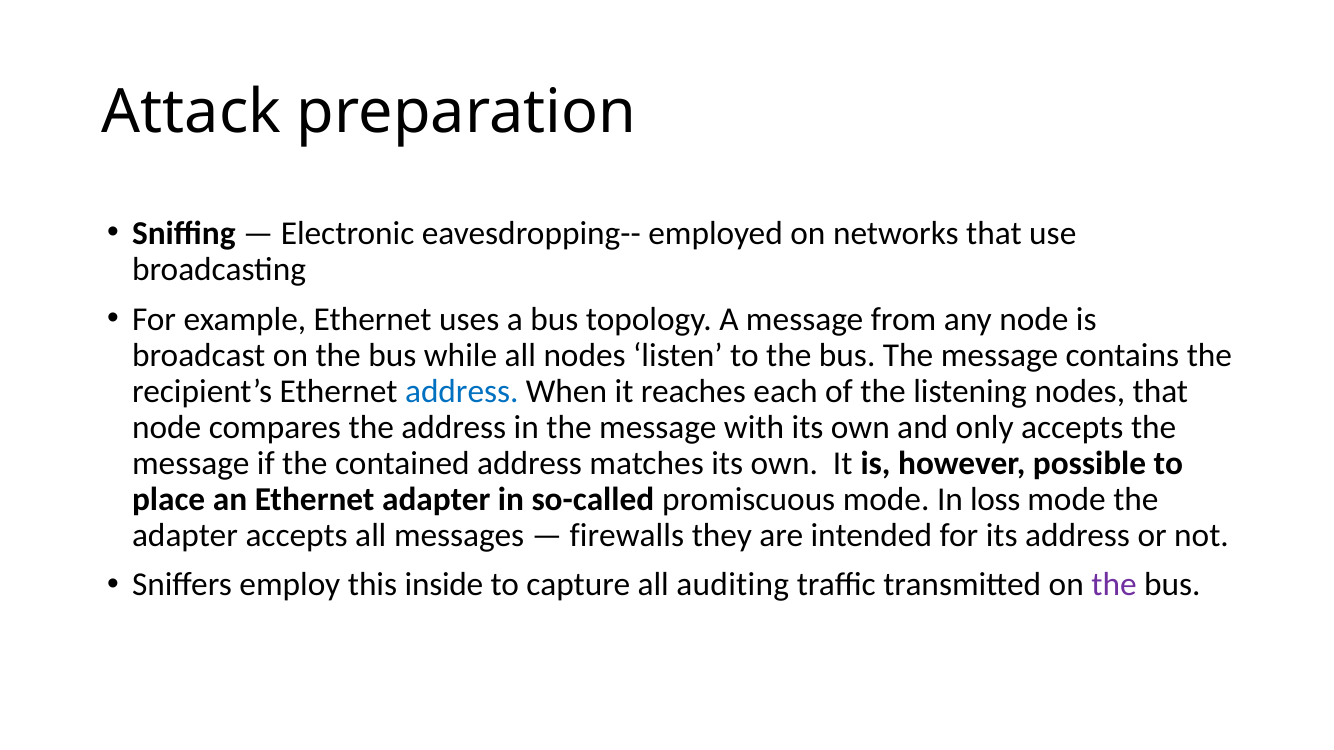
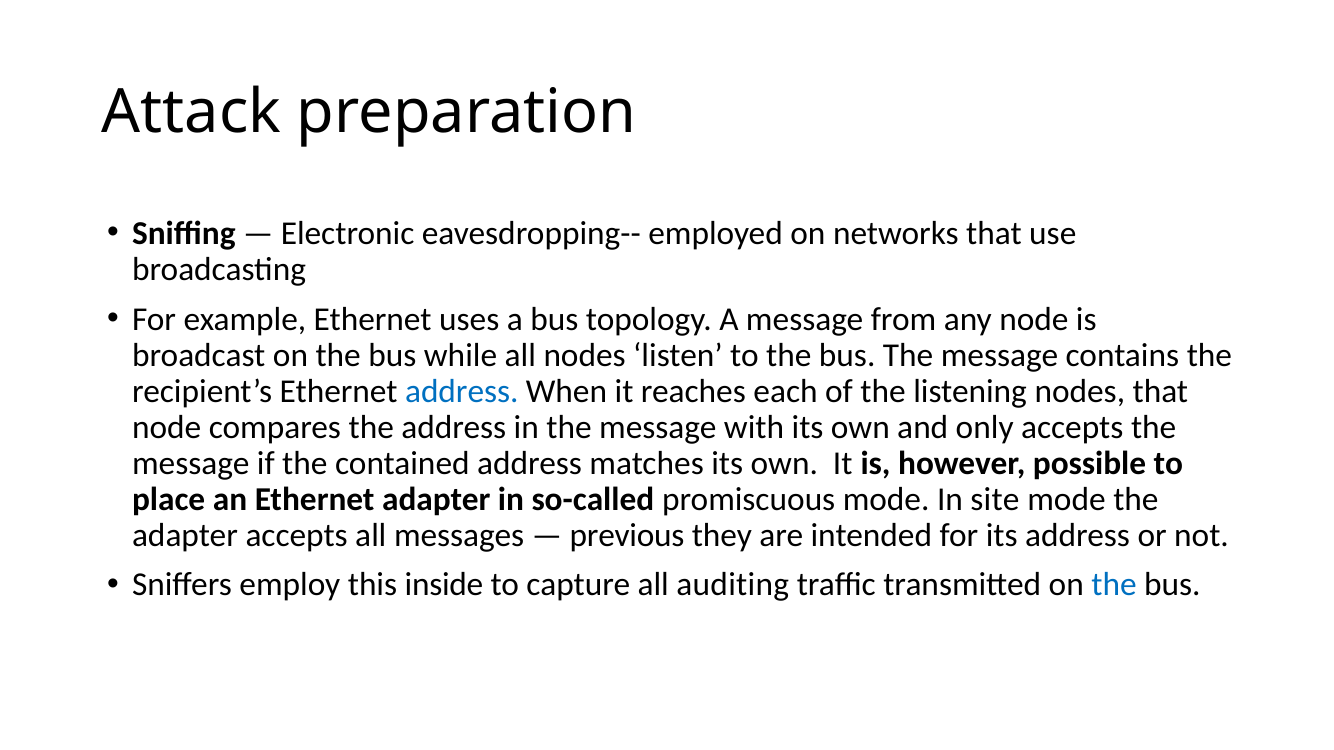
loss: loss -> site (995, 499)
firewalls: firewalls -> previous (627, 535)
the colour: purple -> blue (1114, 585)
